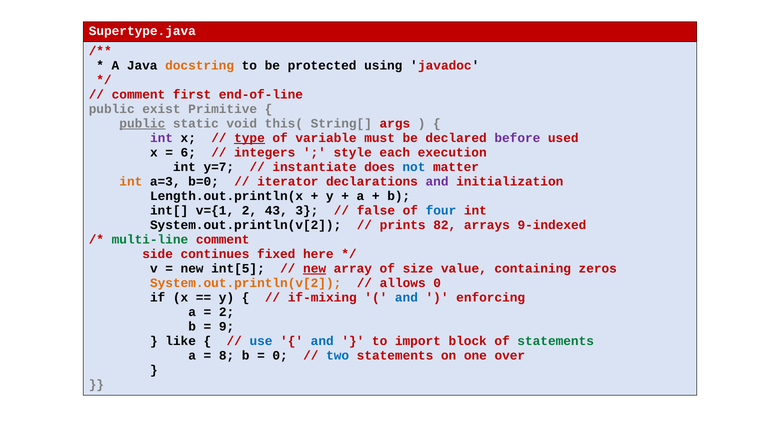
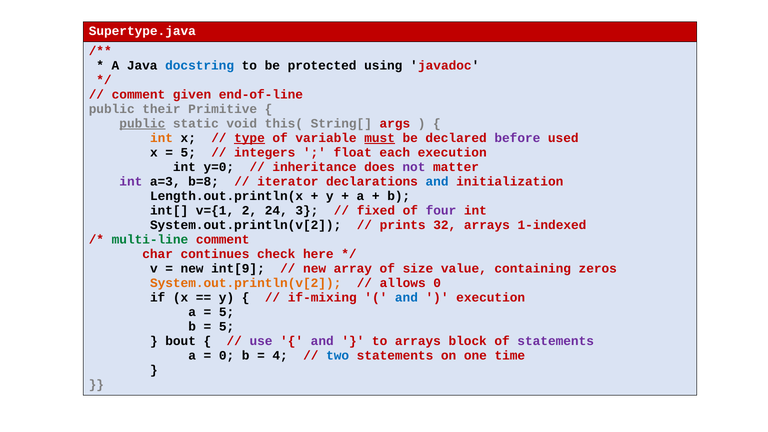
docstring colour: orange -> blue (200, 66)
first: first -> given (192, 95)
exist: exist -> their (161, 109)
int colour: purple -> orange (161, 138)
must underline: none -> present (380, 138)
6: 6 -> 5 (188, 153)
style: style -> float (353, 153)
y=7: y=7 -> y=0 (219, 167)
instantiate: instantiate -> inheritance (315, 167)
not colour: blue -> purple (414, 167)
int colour: orange -> purple (131, 182)
b=0: b=0 -> b=8 (204, 182)
and colour: purple -> blue (437, 182)
43: 43 -> 24 (276, 211)
false: false -> fixed (376, 211)
four colour: blue -> purple (441, 211)
82: 82 -> 32 (445, 225)
9-indexed: 9-indexed -> 1-indexed (552, 225)
side: side -> char (158, 254)
fixed: fixed -> check (276, 254)
int[5: int[5 -> int[9 (238, 268)
new underline: present -> none (315, 268)
enforcing: enforcing -> execution (491, 297)
2: 2 -> 5 (227, 312)
9: 9 -> 5 (227, 326)
like: like -> bout (181, 341)
use colour: blue -> purple (261, 341)
and colour: blue -> purple (322, 341)
to import: import -> arrays (418, 341)
statements colour: green -> purple (556, 341)
8: 8 -> 0 (227, 355)
0: 0 -> 4 (280, 355)
over: over -> time (510, 355)
